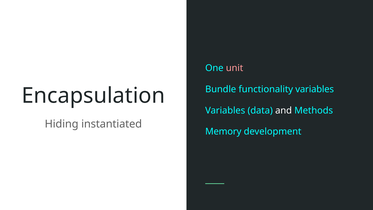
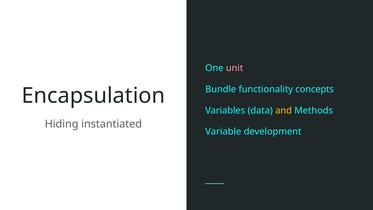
functionality variables: variables -> concepts (315, 89)
and colour: white -> yellow (284, 110)
Memory: Memory -> Variable (223, 131)
